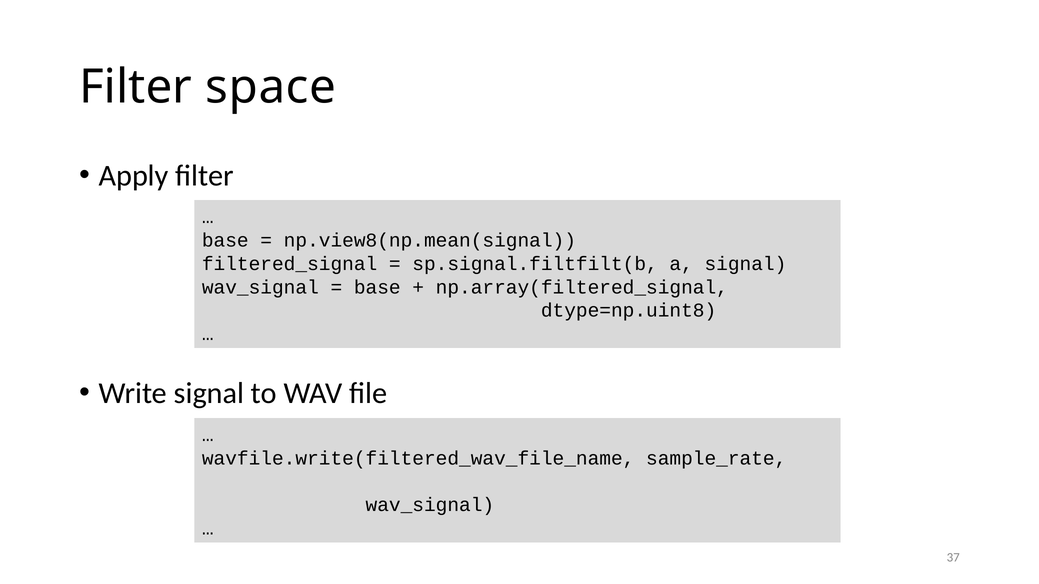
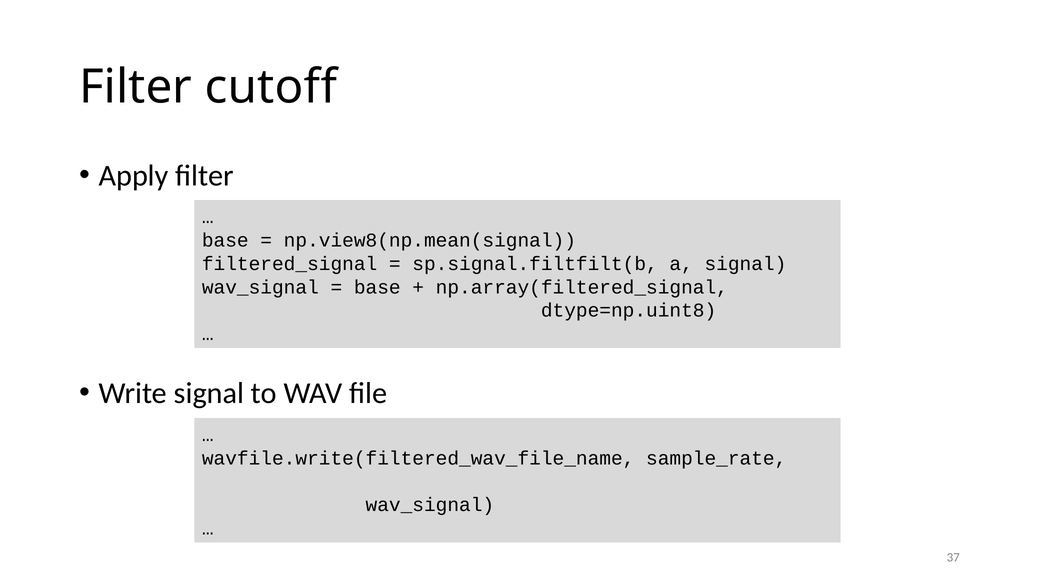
space: space -> cutoff (271, 87)
